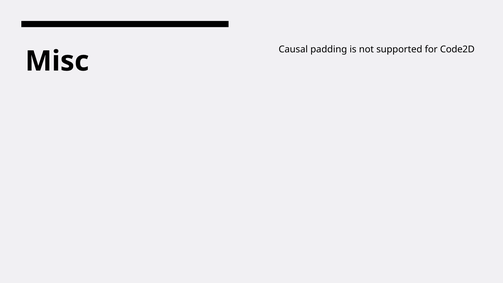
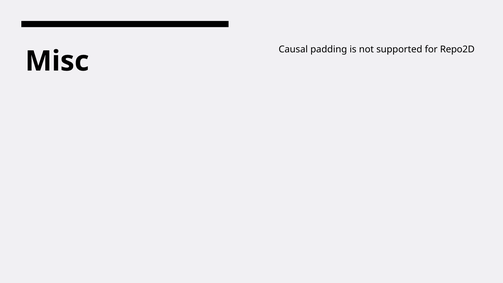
Code2D: Code2D -> Repo2D (457, 49)
